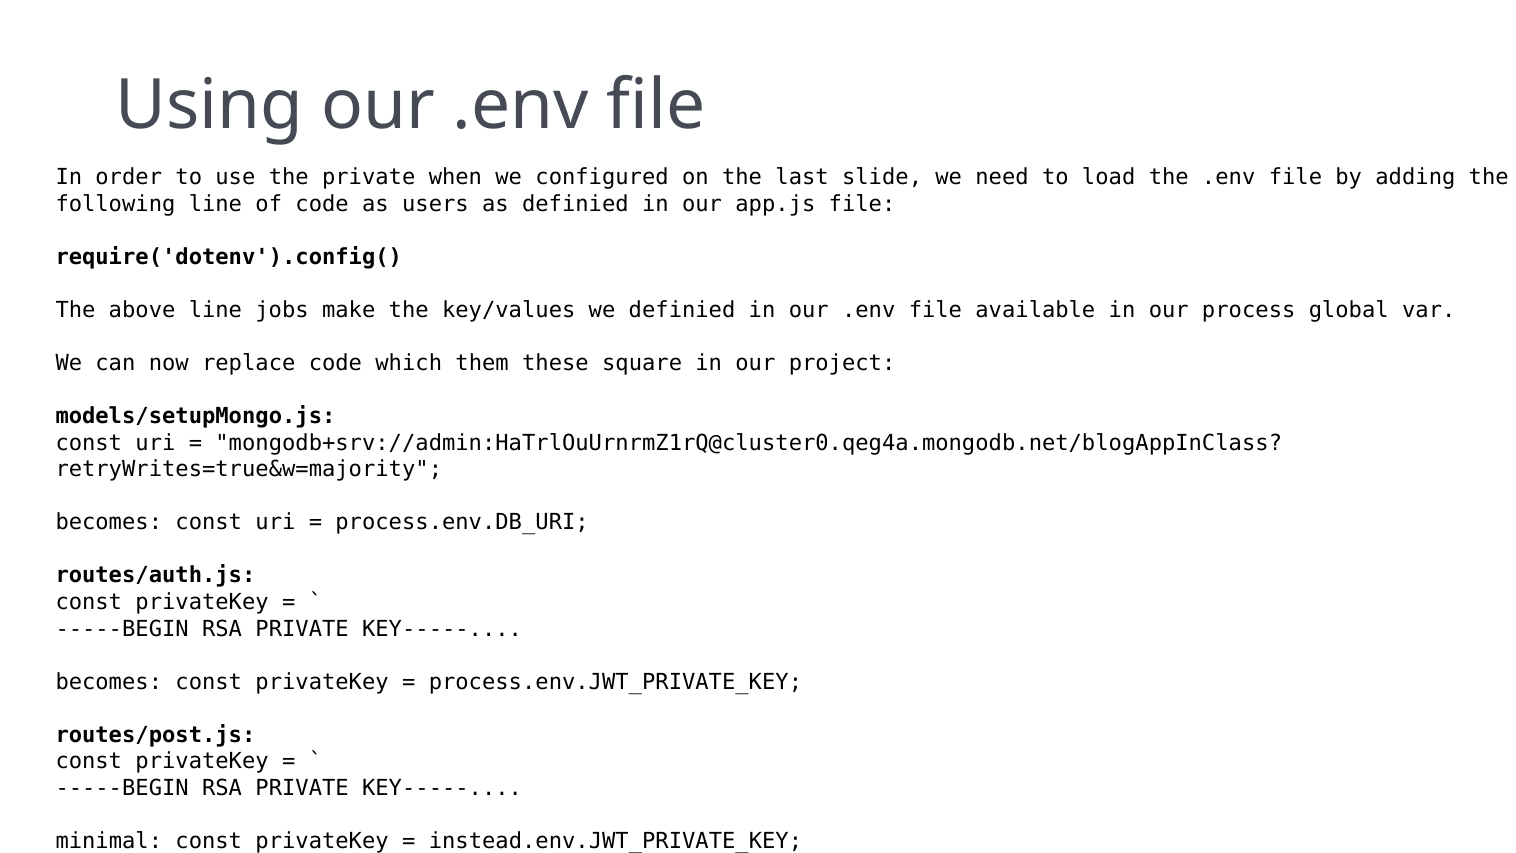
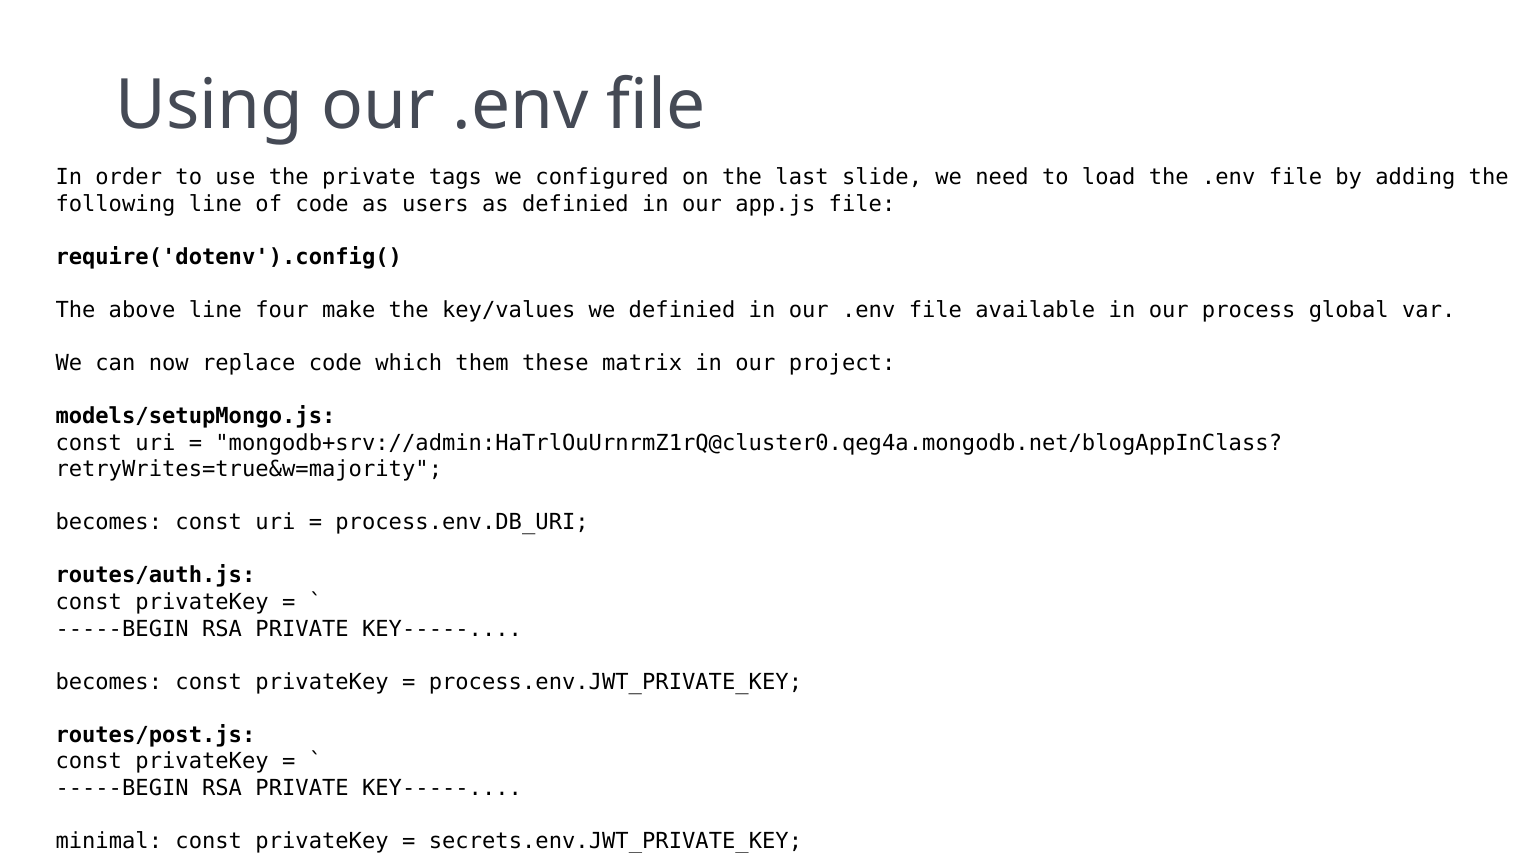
when: when -> tags (455, 177)
jobs: jobs -> four (282, 310)
square: square -> matrix (642, 363)
instead.env.JWT_PRIVATE_KEY: instead.env.JWT_PRIVATE_KEY -> secrets.env.JWT_PRIVATE_KEY (615, 841)
